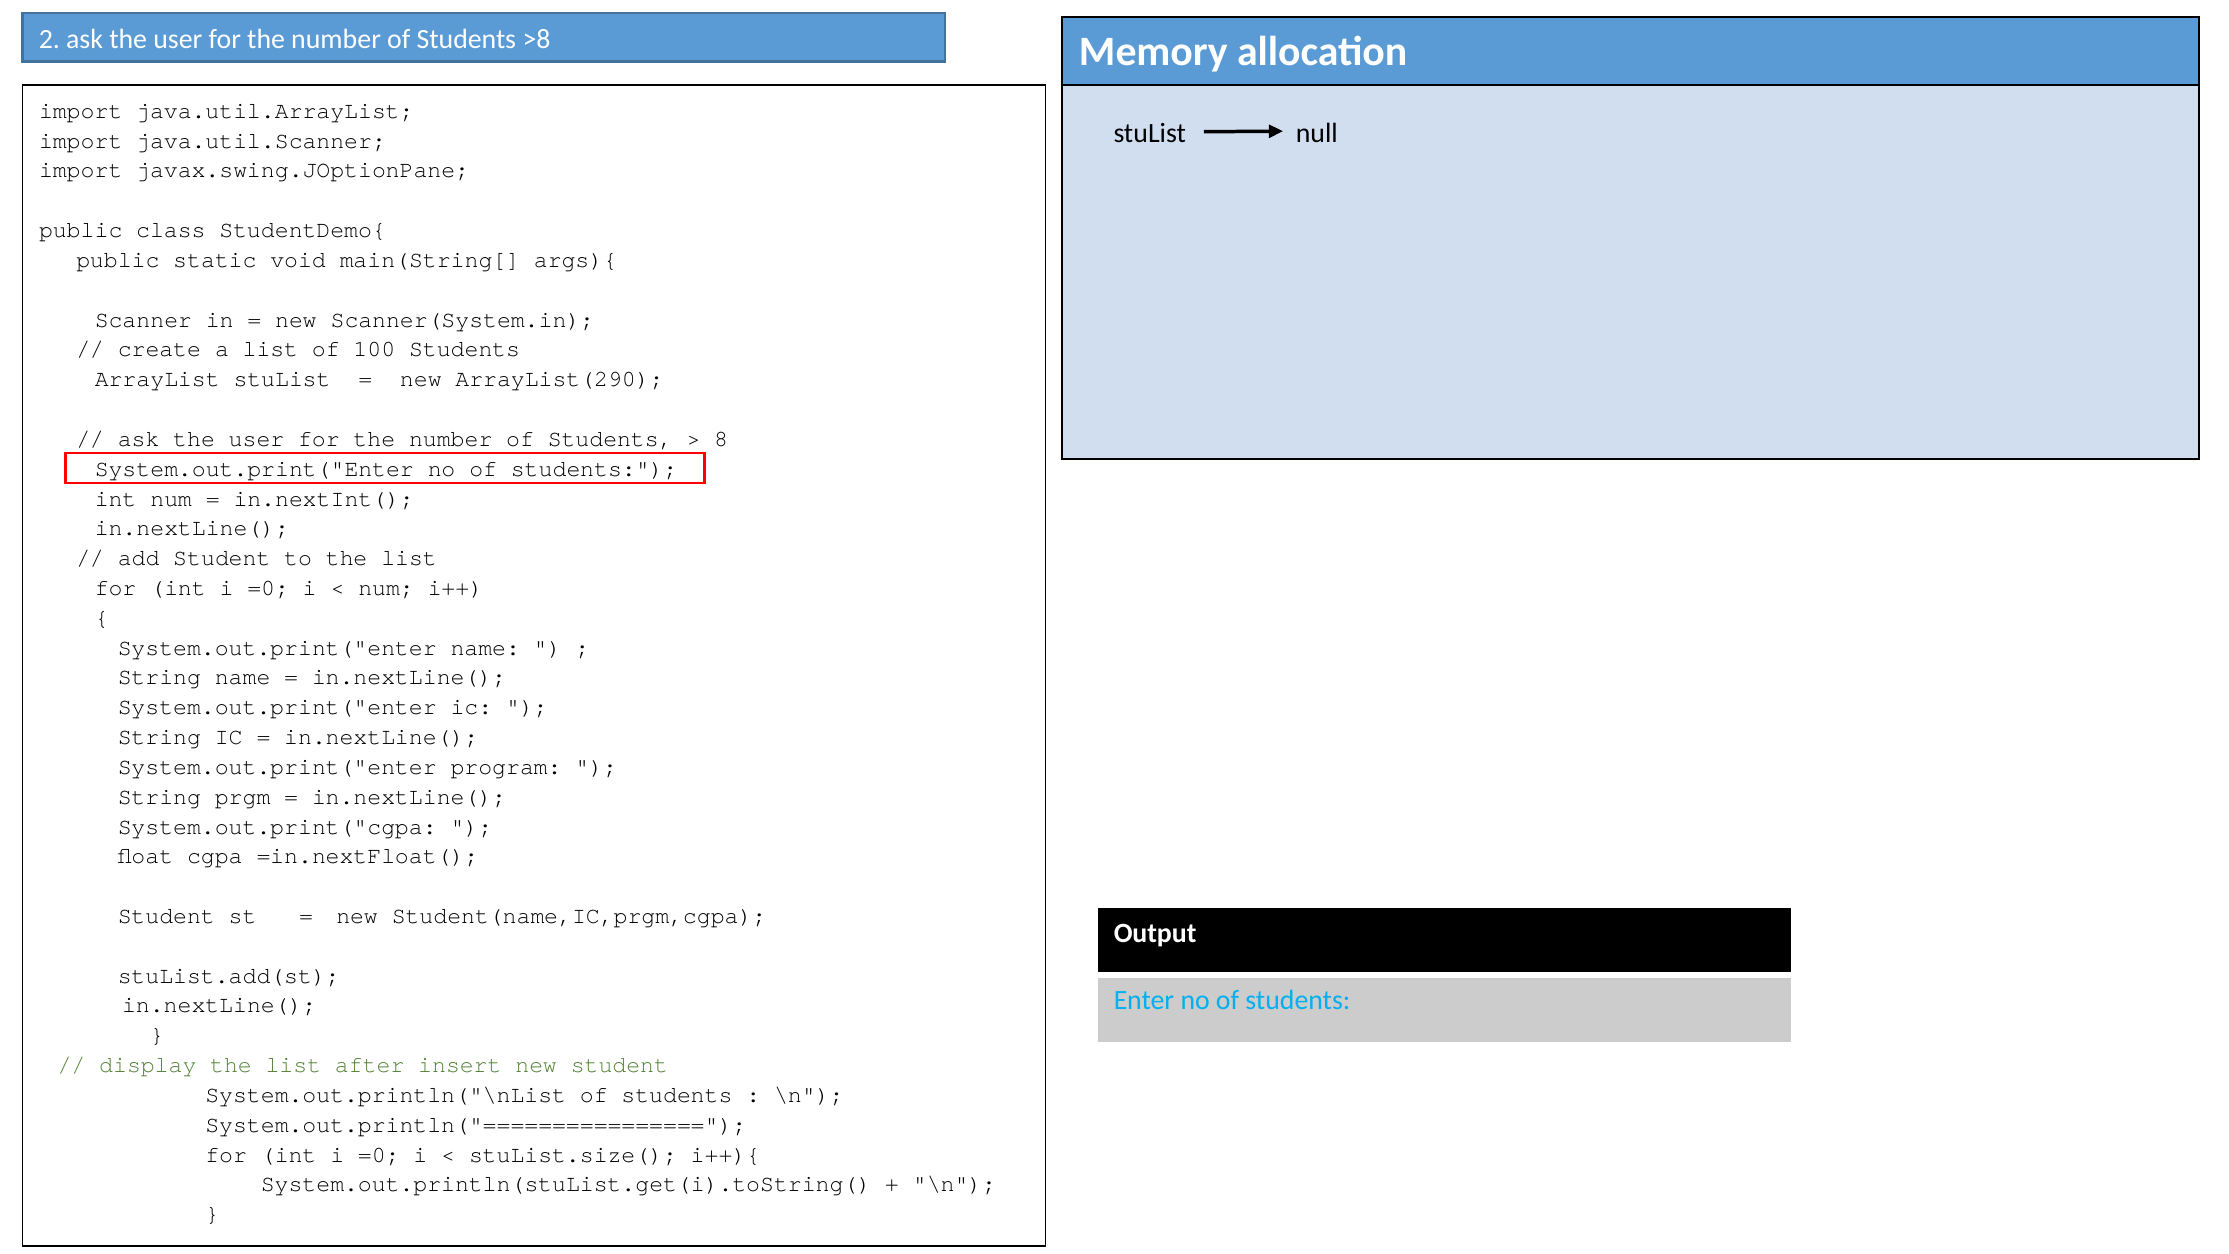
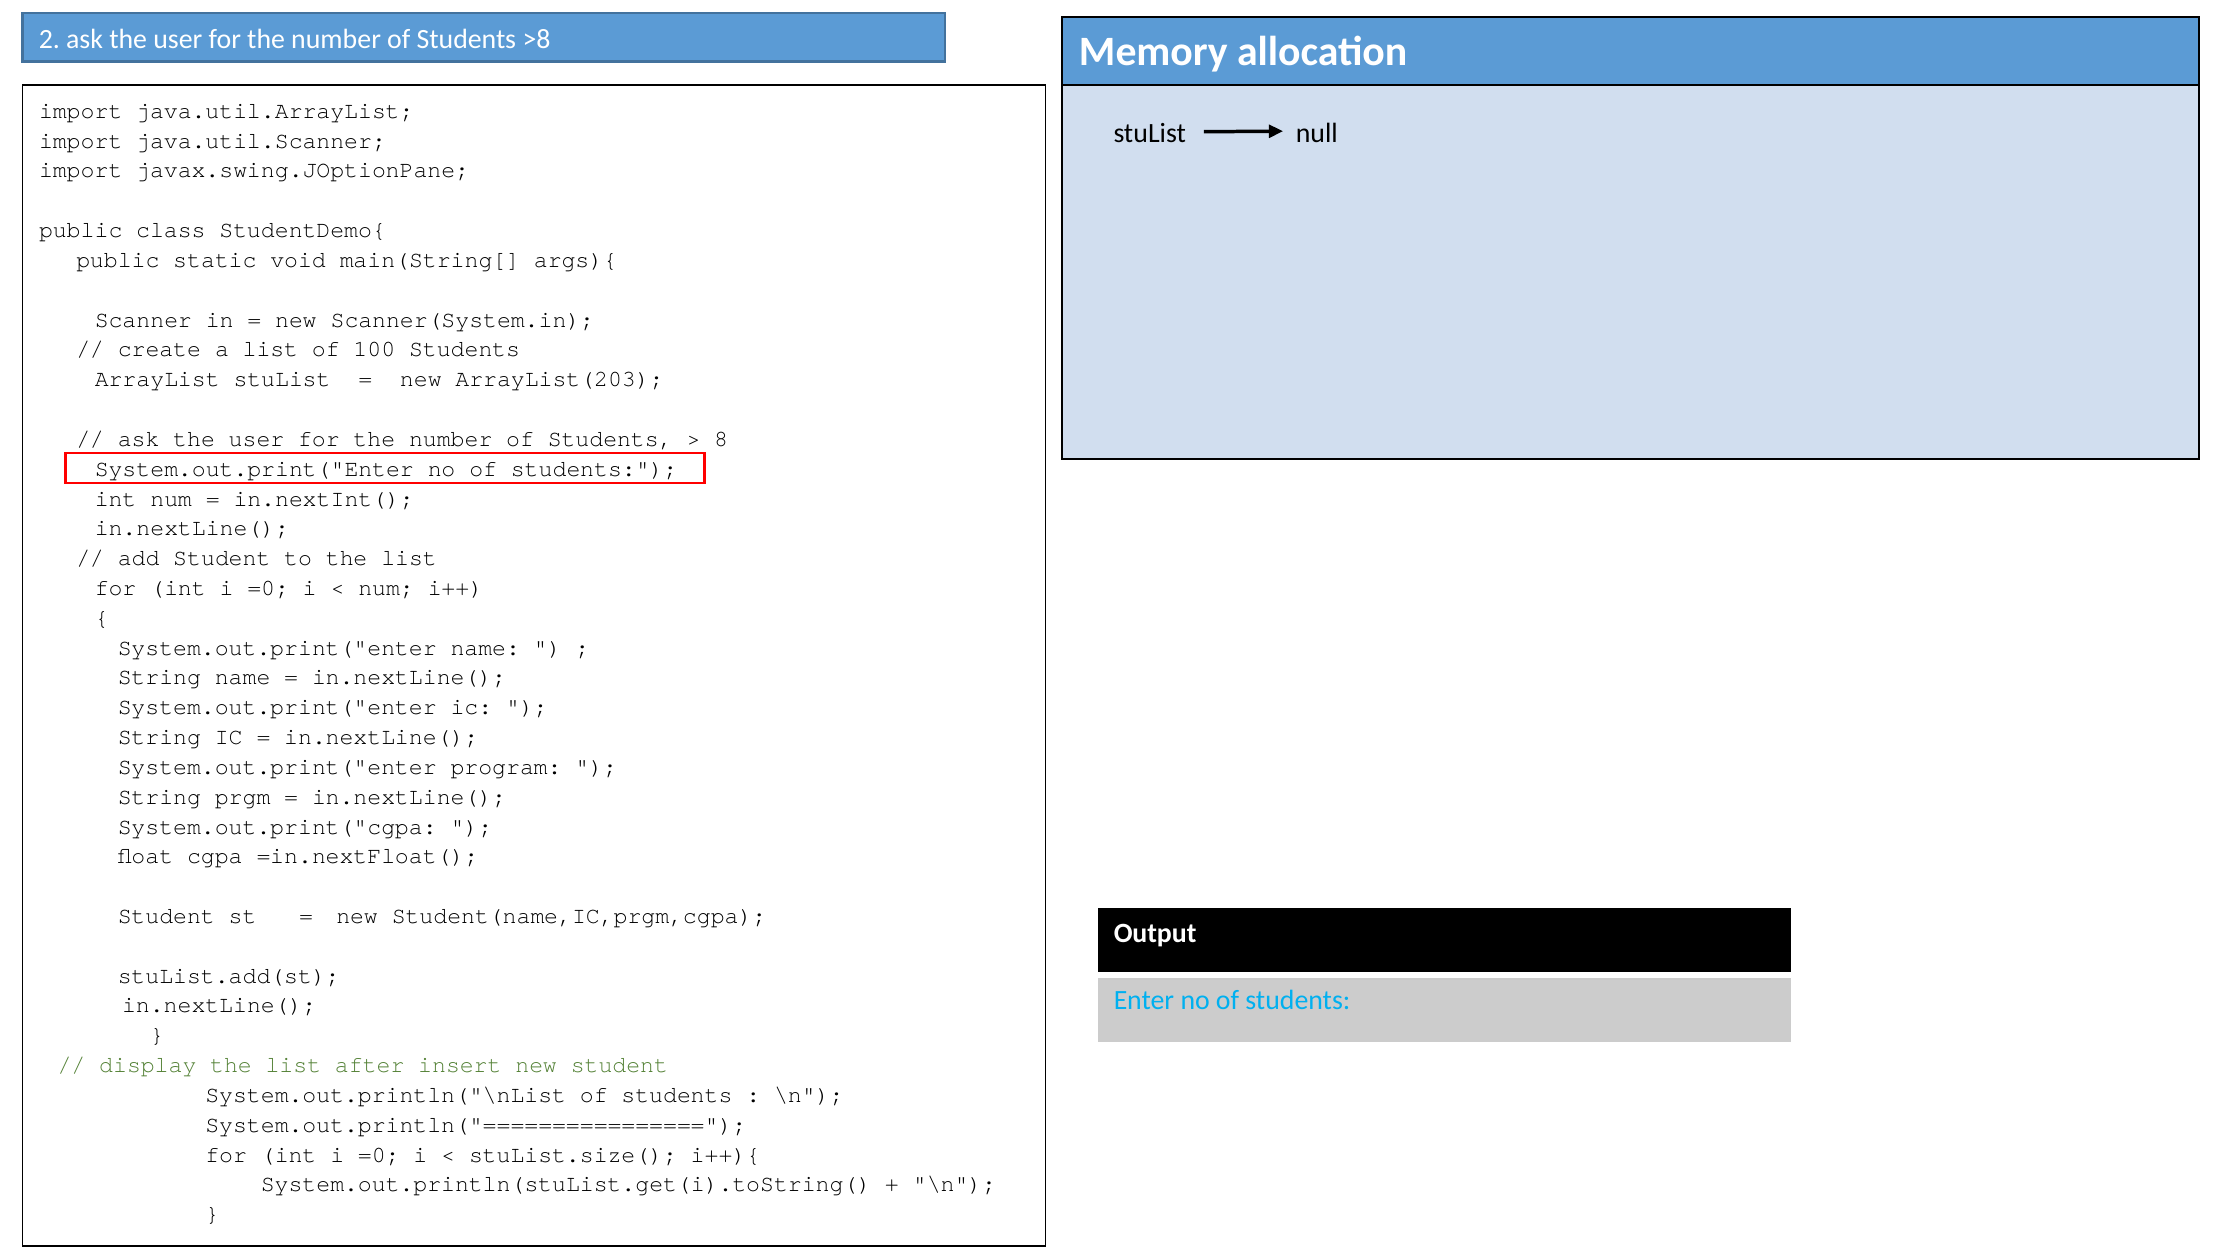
ArrayList(290: ArrayList(290 -> ArrayList(203 (559, 379)
